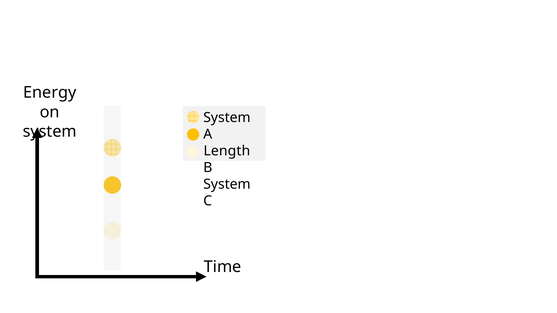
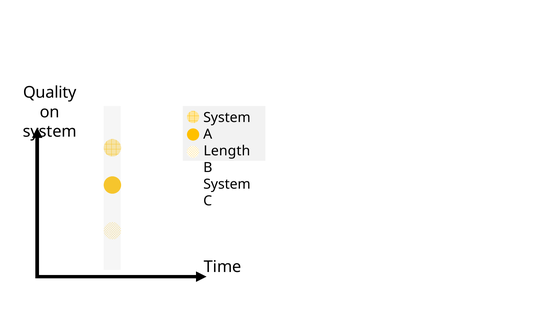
Energy: Energy -> Quality (50, 93)
